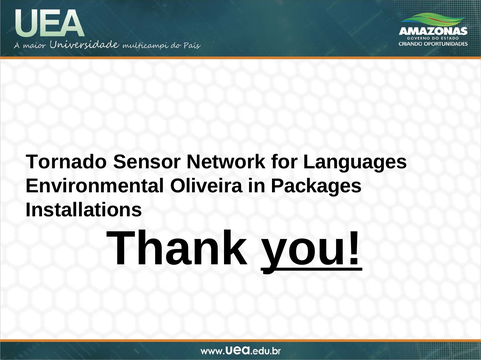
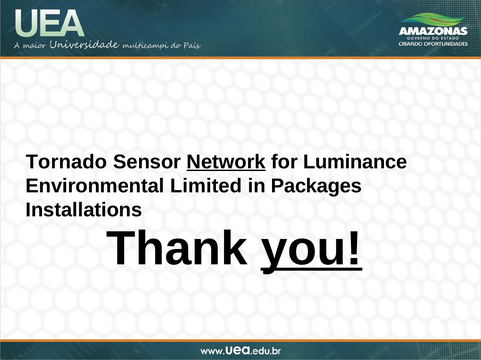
Network underline: none -> present (226, 162)
Languages: Languages -> Luminance (355, 162)
Oliveira: Oliveira -> Limited (206, 186)
